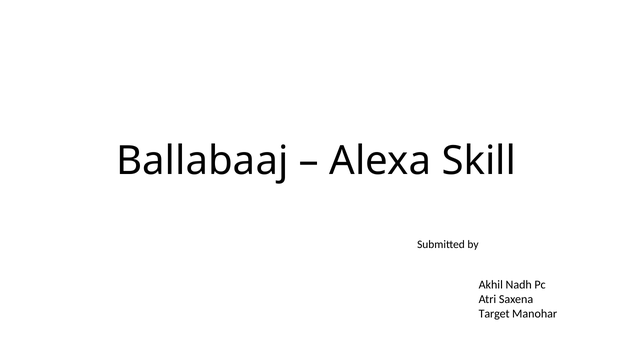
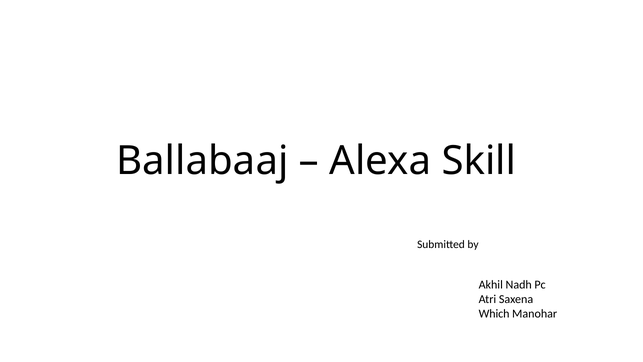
Target: Target -> Which (494, 313)
